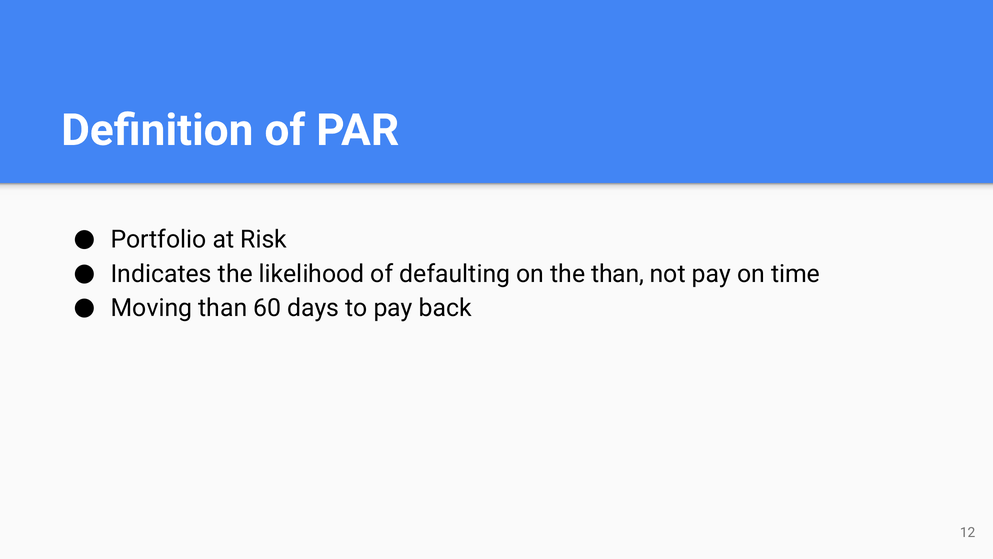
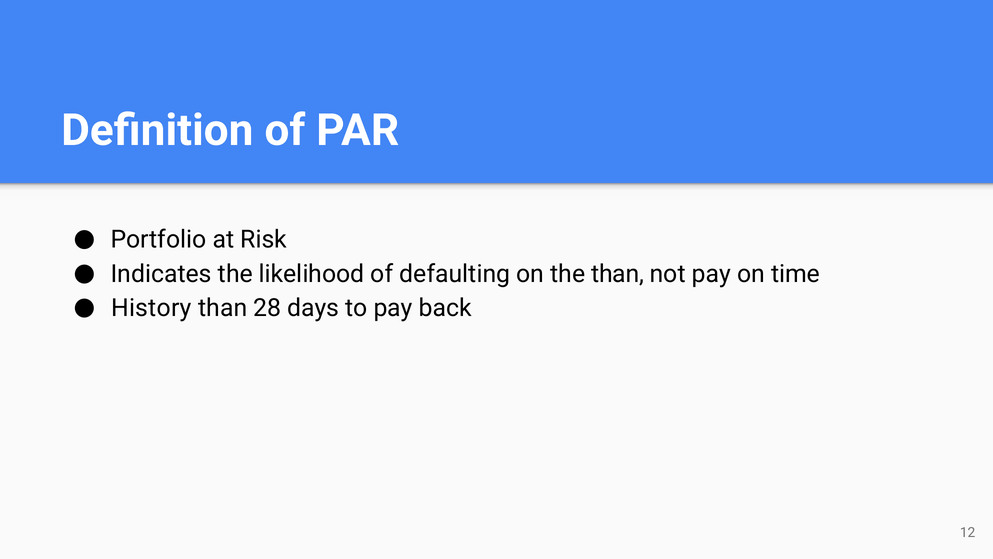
Moving: Moving -> History (151, 308)
60: 60 -> 28 (267, 308)
